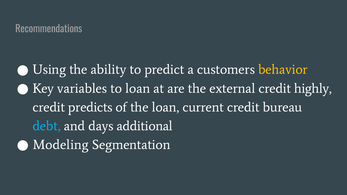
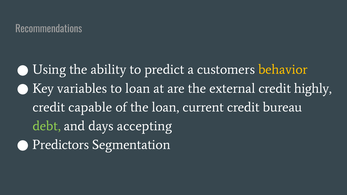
predicts: predicts -> capable (90, 107)
debt colour: light blue -> light green (47, 126)
additional: additional -> accepting (145, 126)
Modeling: Modeling -> Predictors (61, 145)
